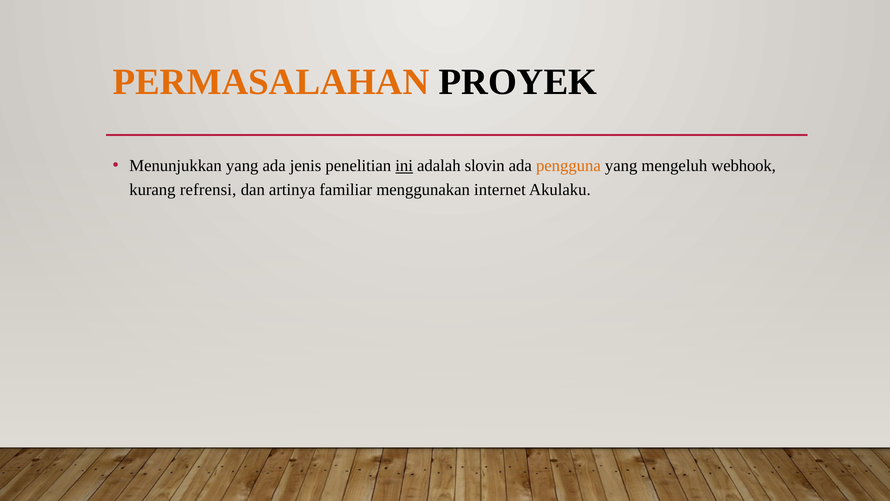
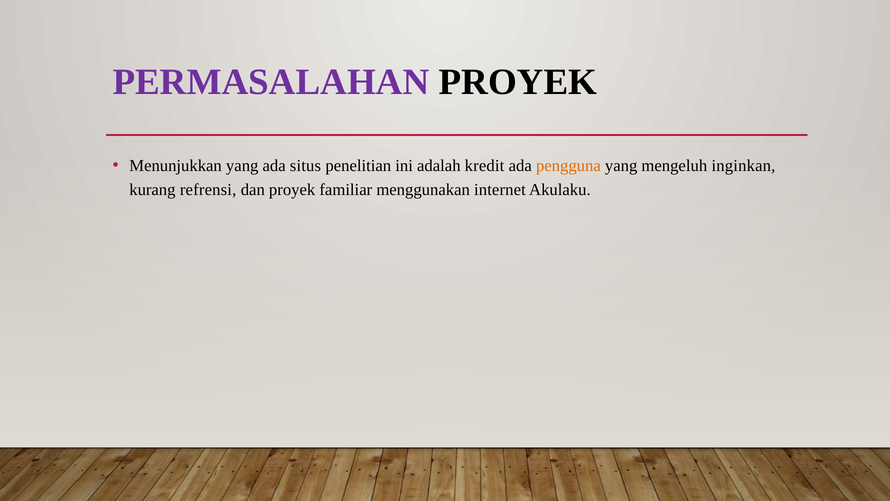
PERMASALAHAN colour: orange -> purple (271, 82)
jenis: jenis -> situs (305, 166)
ini underline: present -> none (404, 166)
slovin: slovin -> kredit (485, 166)
webhook: webhook -> inginkan (743, 166)
dan artinya: artinya -> proyek (292, 190)
